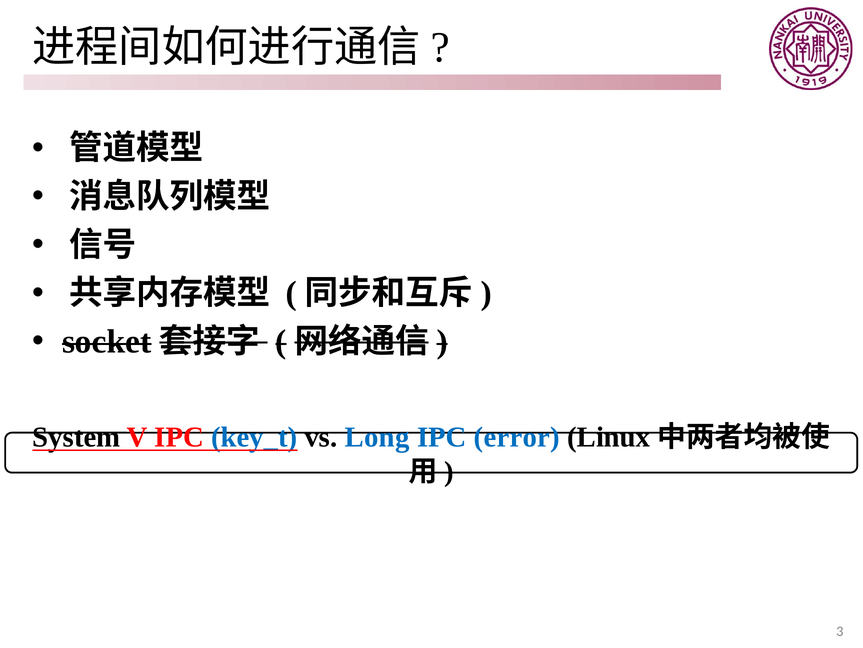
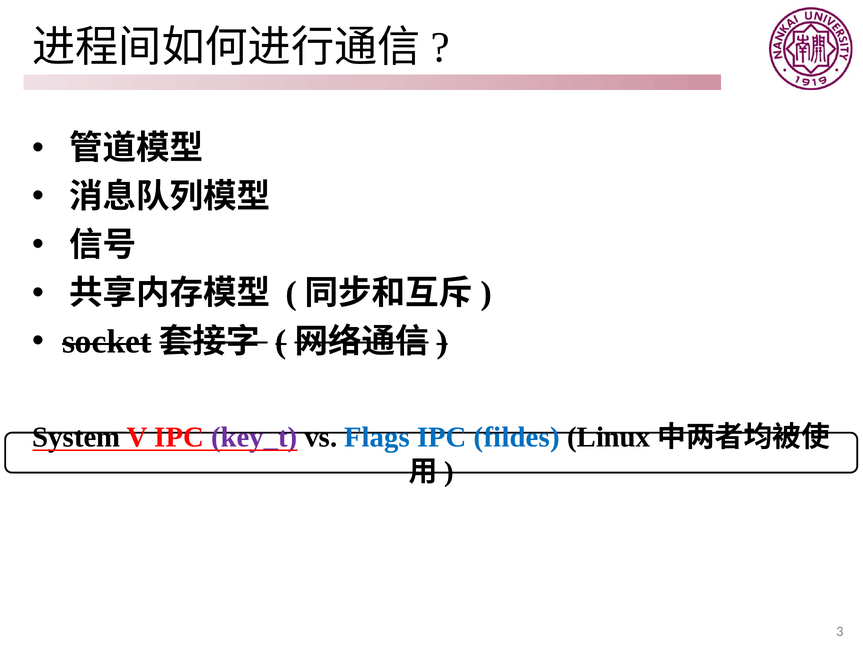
key_t colour: blue -> purple (254, 437)
Long: Long -> Flags (377, 437)
error: error -> fildes (517, 437)
